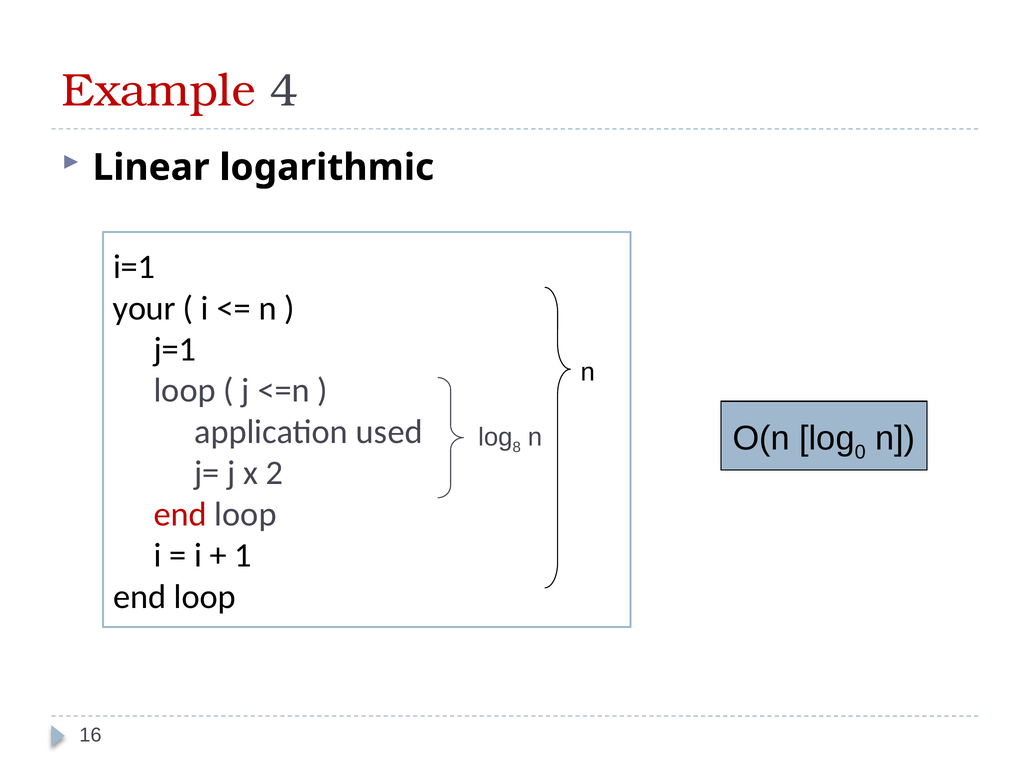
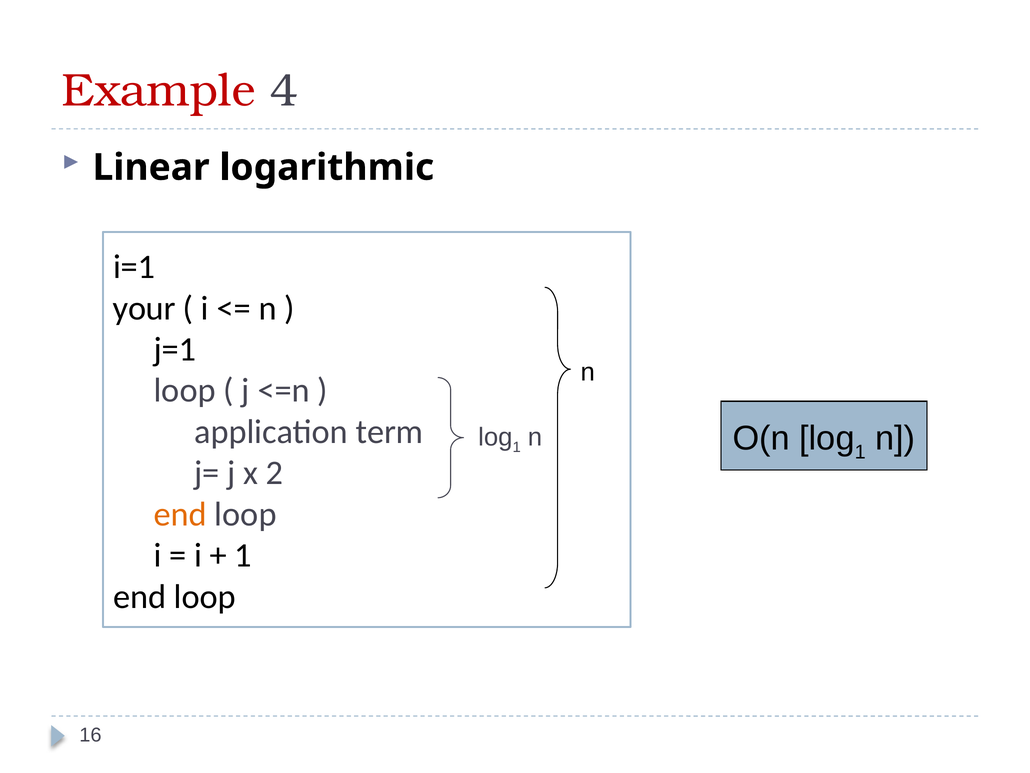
used: used -> term (389, 432)
0: 0 -> 1 (860, 452)
8: 8 -> 1 (517, 447)
end colour: red -> orange (180, 514)
